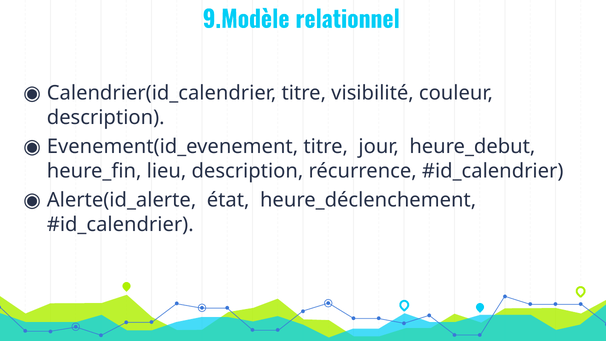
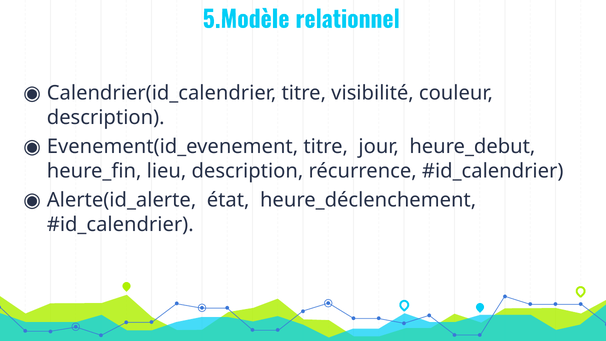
9.Modèle: 9.Modèle -> 5.Modèle (246, 20)
